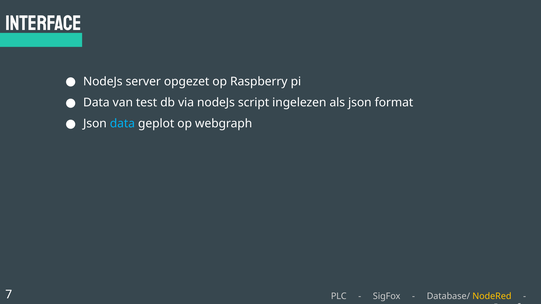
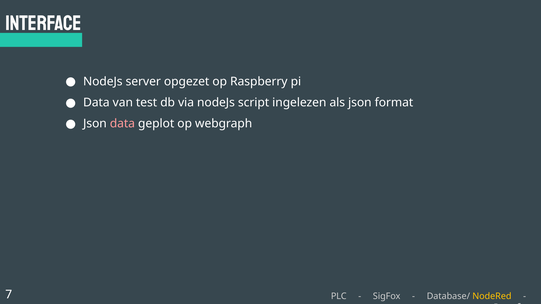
data colour: light blue -> pink (122, 124)
